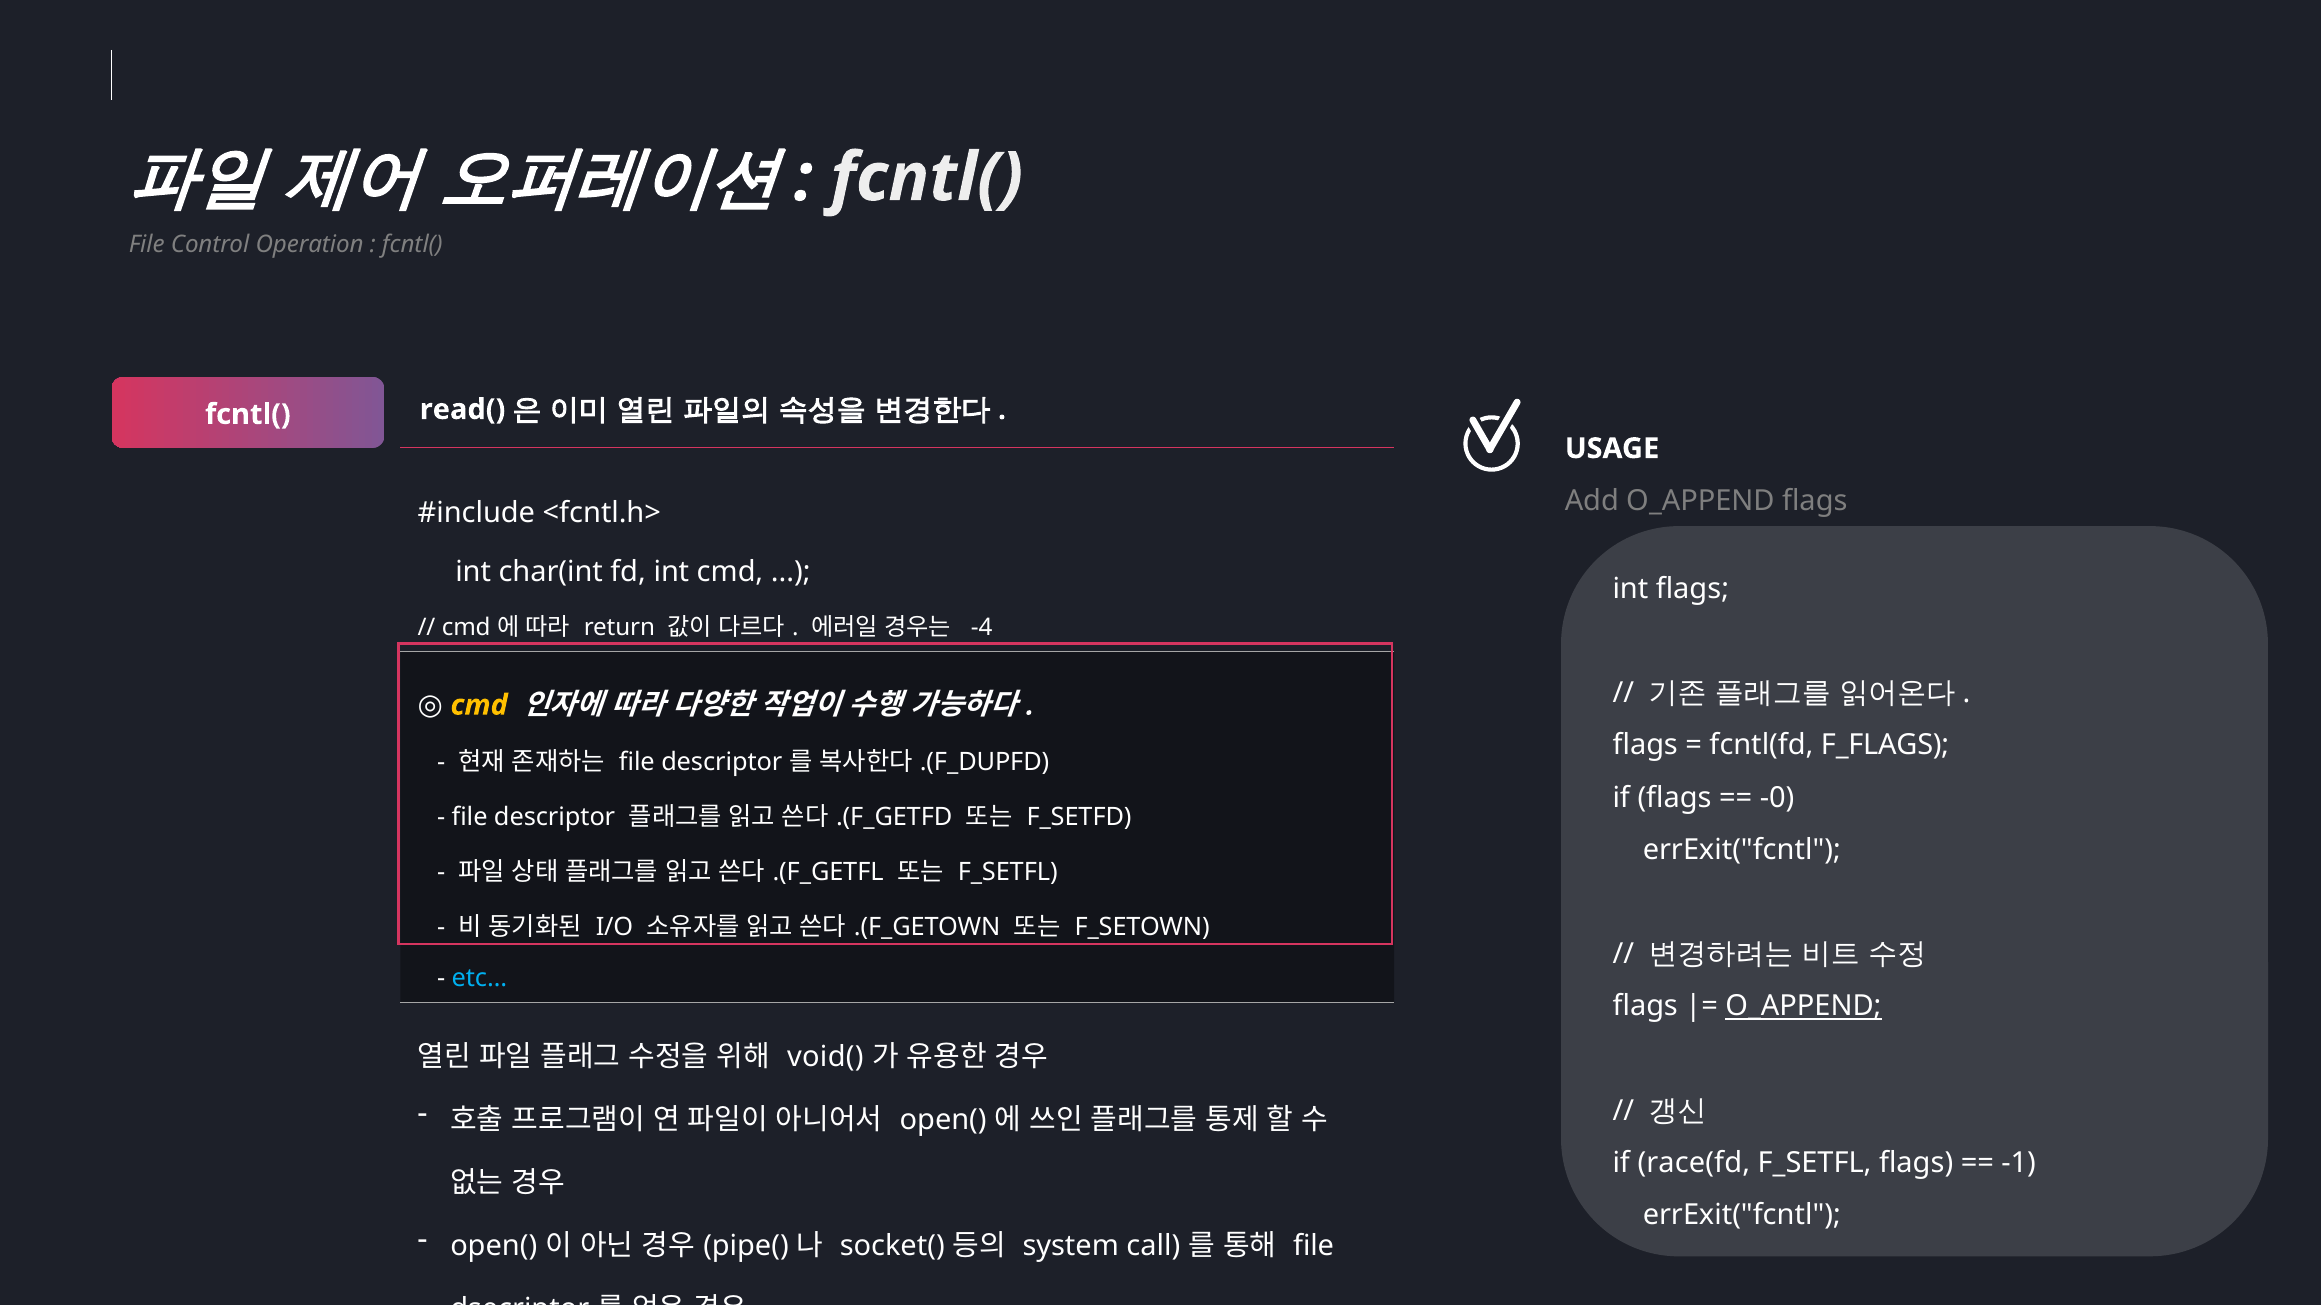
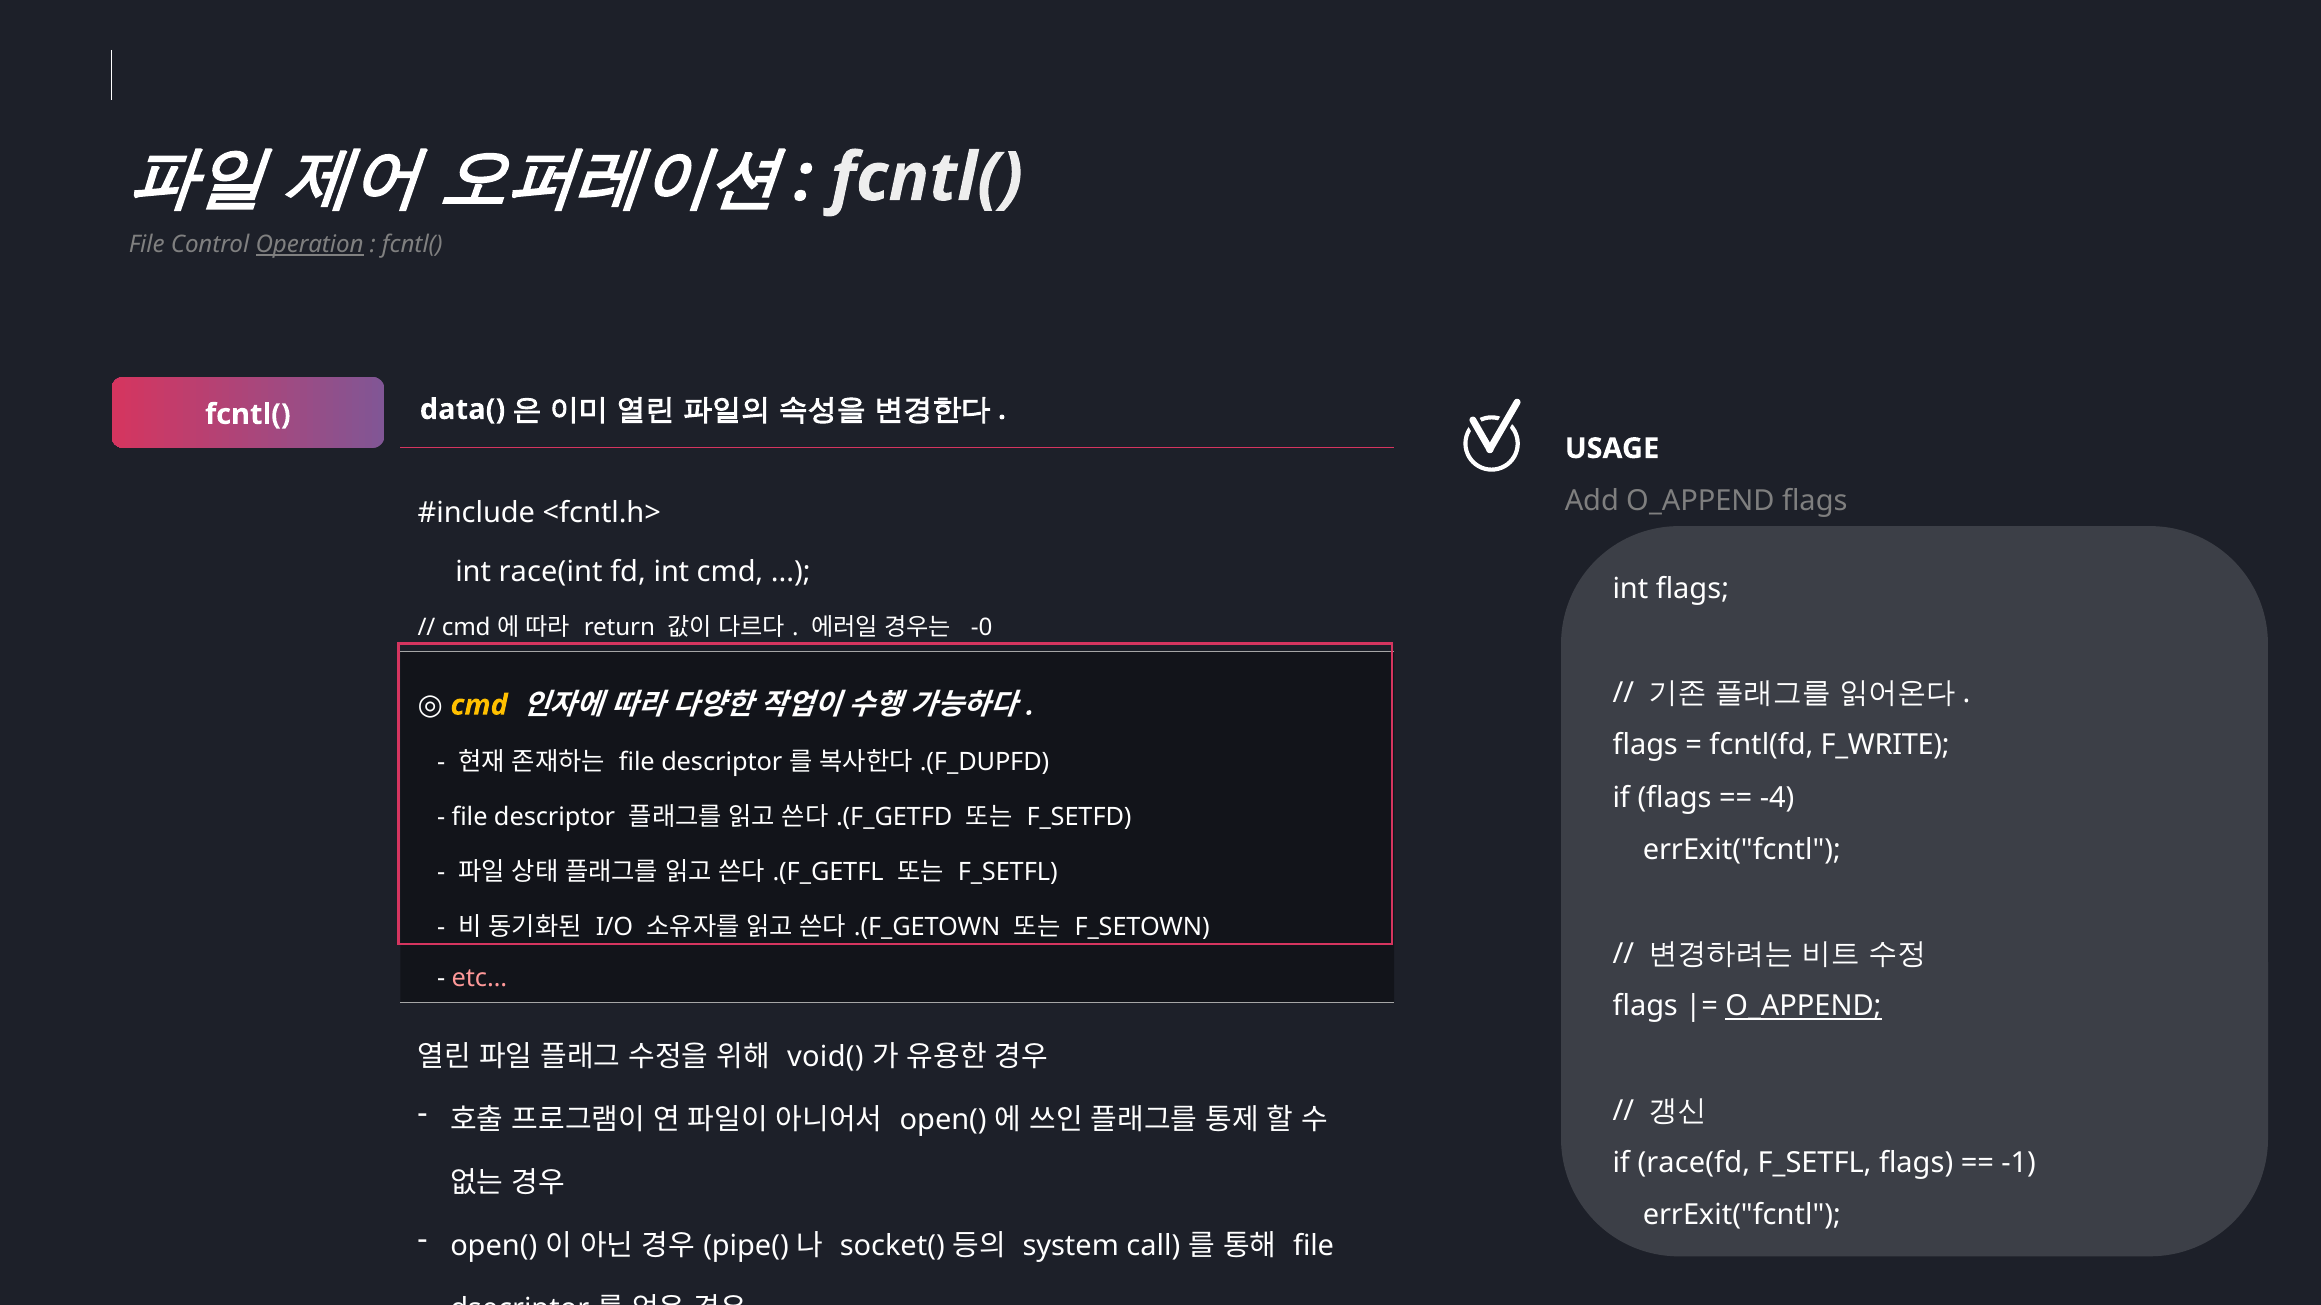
Operation underline: none -> present (310, 245)
read(: read( -> data( (463, 410)
char(int: char(int -> race(int (551, 573)
-4: -4 -> -0 (982, 628)
F_FLAGS: F_FLAGS -> F_WRITE (1885, 746)
-0: -0 -> -4 (1777, 798)
etc… colour: light blue -> pink (479, 979)
